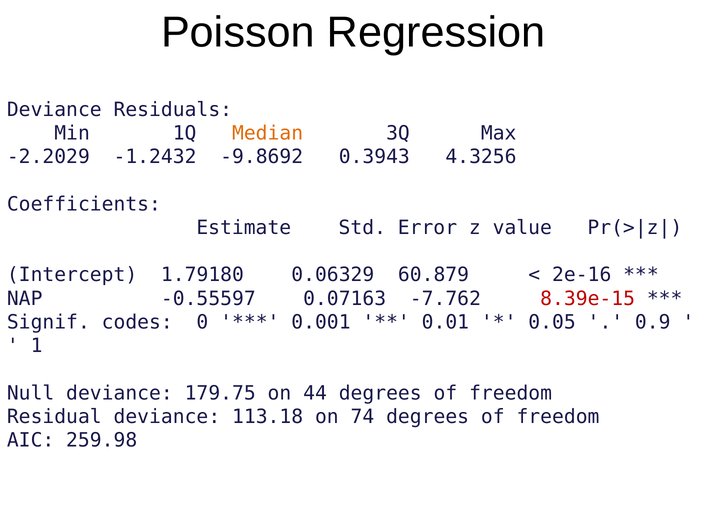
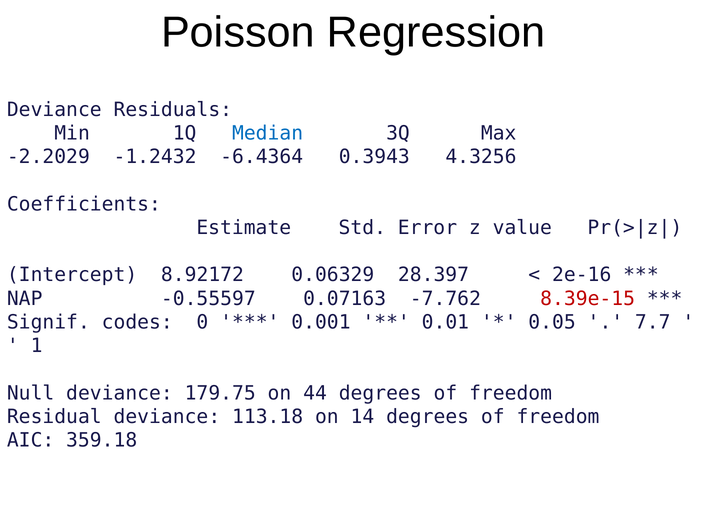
Median colour: orange -> blue (268, 133)
-9.8692: -9.8692 -> -6.4364 (262, 157)
1.79180: 1.79180 -> 8.92172 (202, 275)
60.879: 60.879 -> 28.397 (433, 275)
0.9: 0.9 -> 7.7 (653, 322)
74: 74 -> 14 (362, 416)
259.98: 259.98 -> 359.18 (102, 440)
